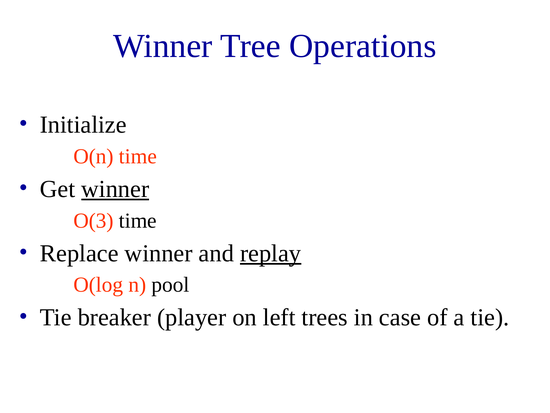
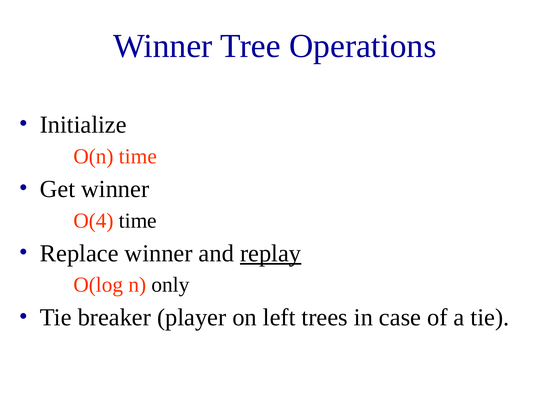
winner underline: present -> none (115, 189)
O(3: O(3 -> O(4 (94, 220)
pool: pool -> only (171, 285)
